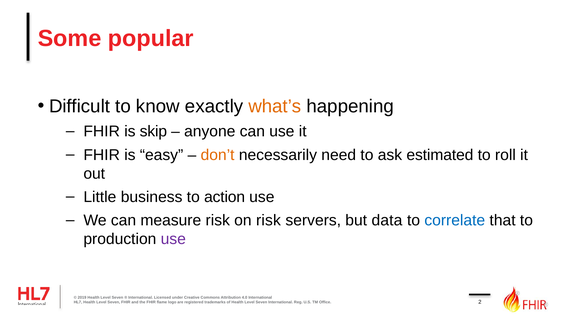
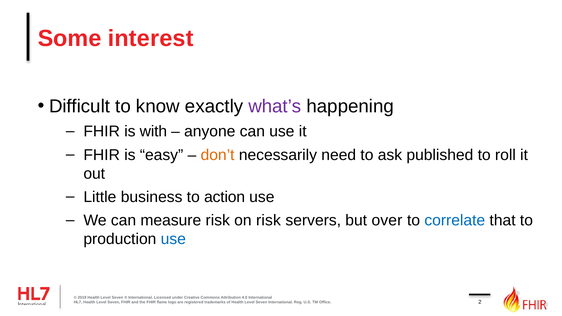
popular: popular -> interest (151, 38)
what’s colour: orange -> purple (275, 106)
skip: skip -> with (153, 131)
estimated: estimated -> published (440, 155)
data: data -> over (387, 221)
use colour: purple -> blue (173, 239)
